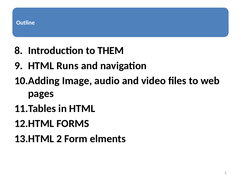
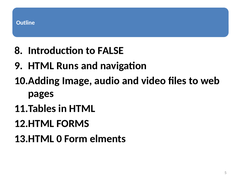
THEM: THEM -> FALSE (111, 51)
2: 2 -> 0 (59, 138)
